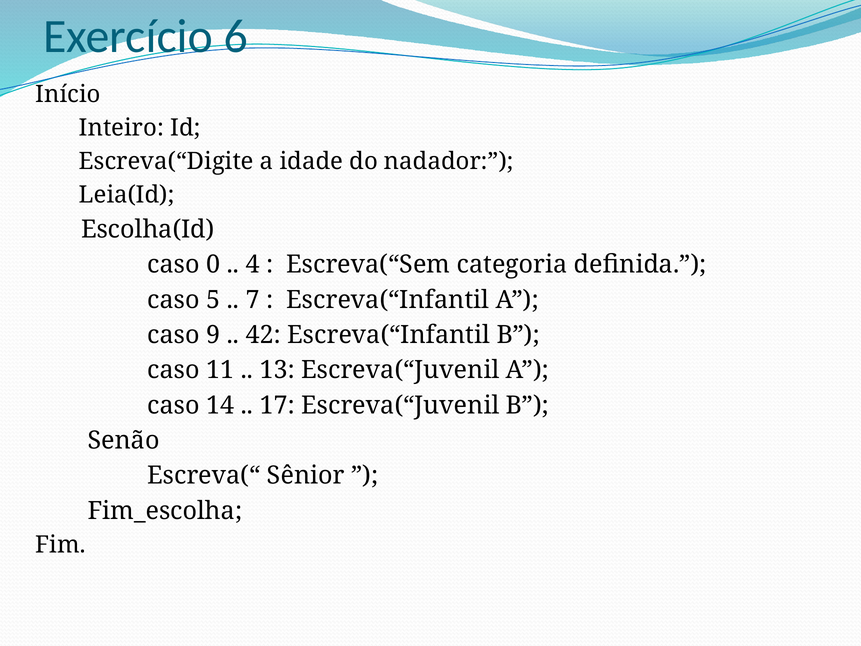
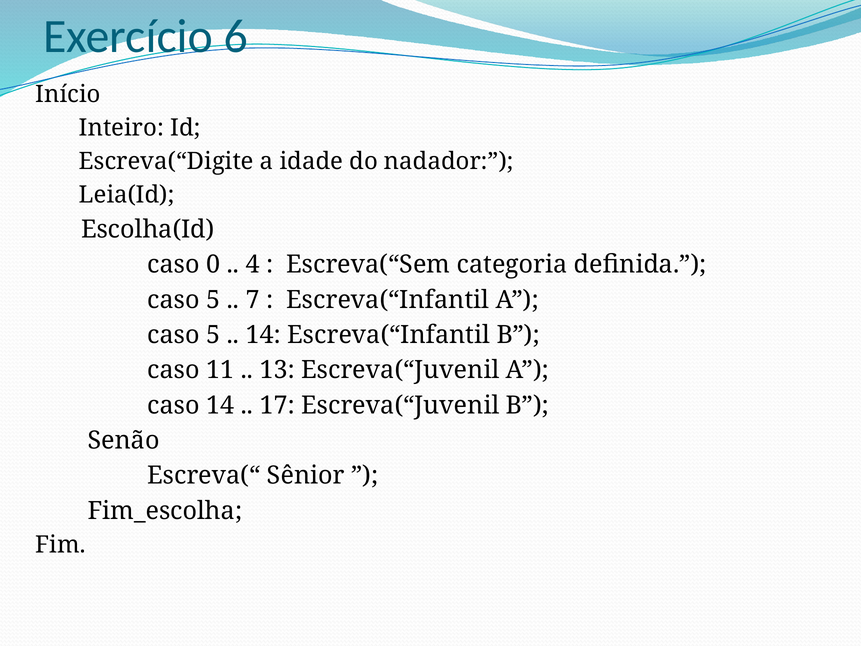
9: 9 -> 5 (213, 335)
42: 42 -> 14 (263, 335)
